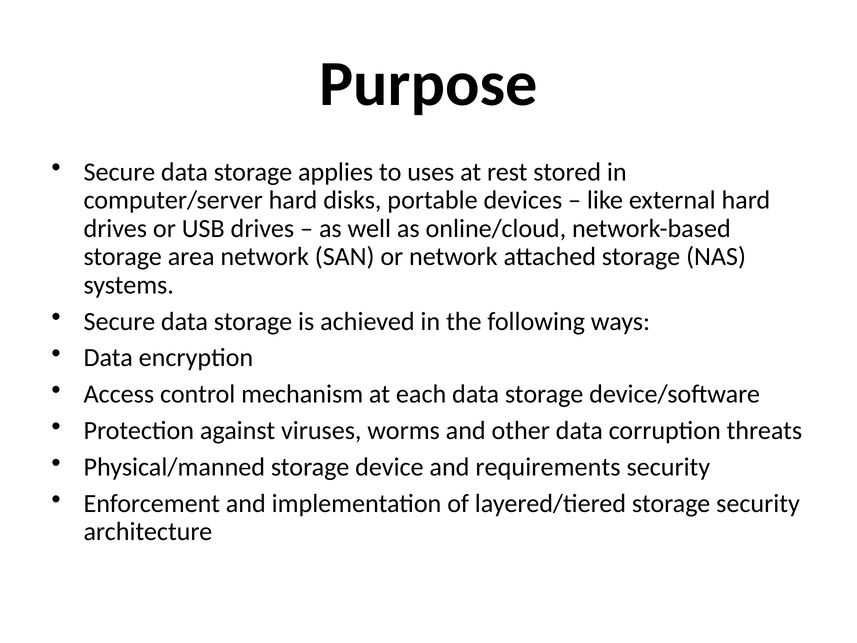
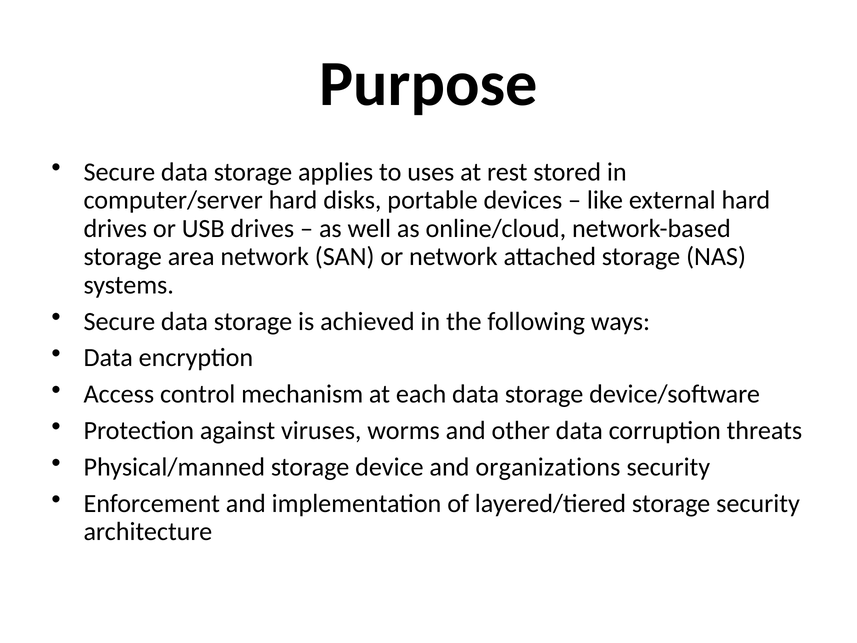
requirements: requirements -> organizations (548, 467)
